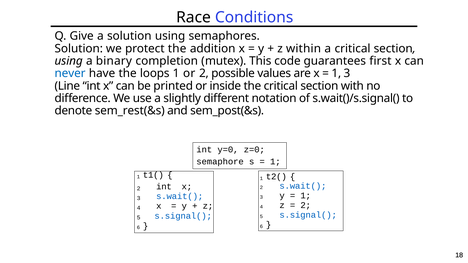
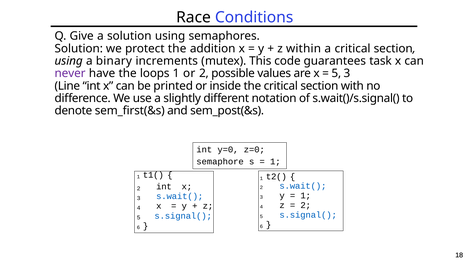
completion: completion -> increments (167, 61)
first: first -> task (381, 61)
never colour: blue -> purple (70, 73)
1: 1 -> 5 (336, 73)
sem_rest(&s: sem_rest(&s -> sem_first(&s (130, 111)
